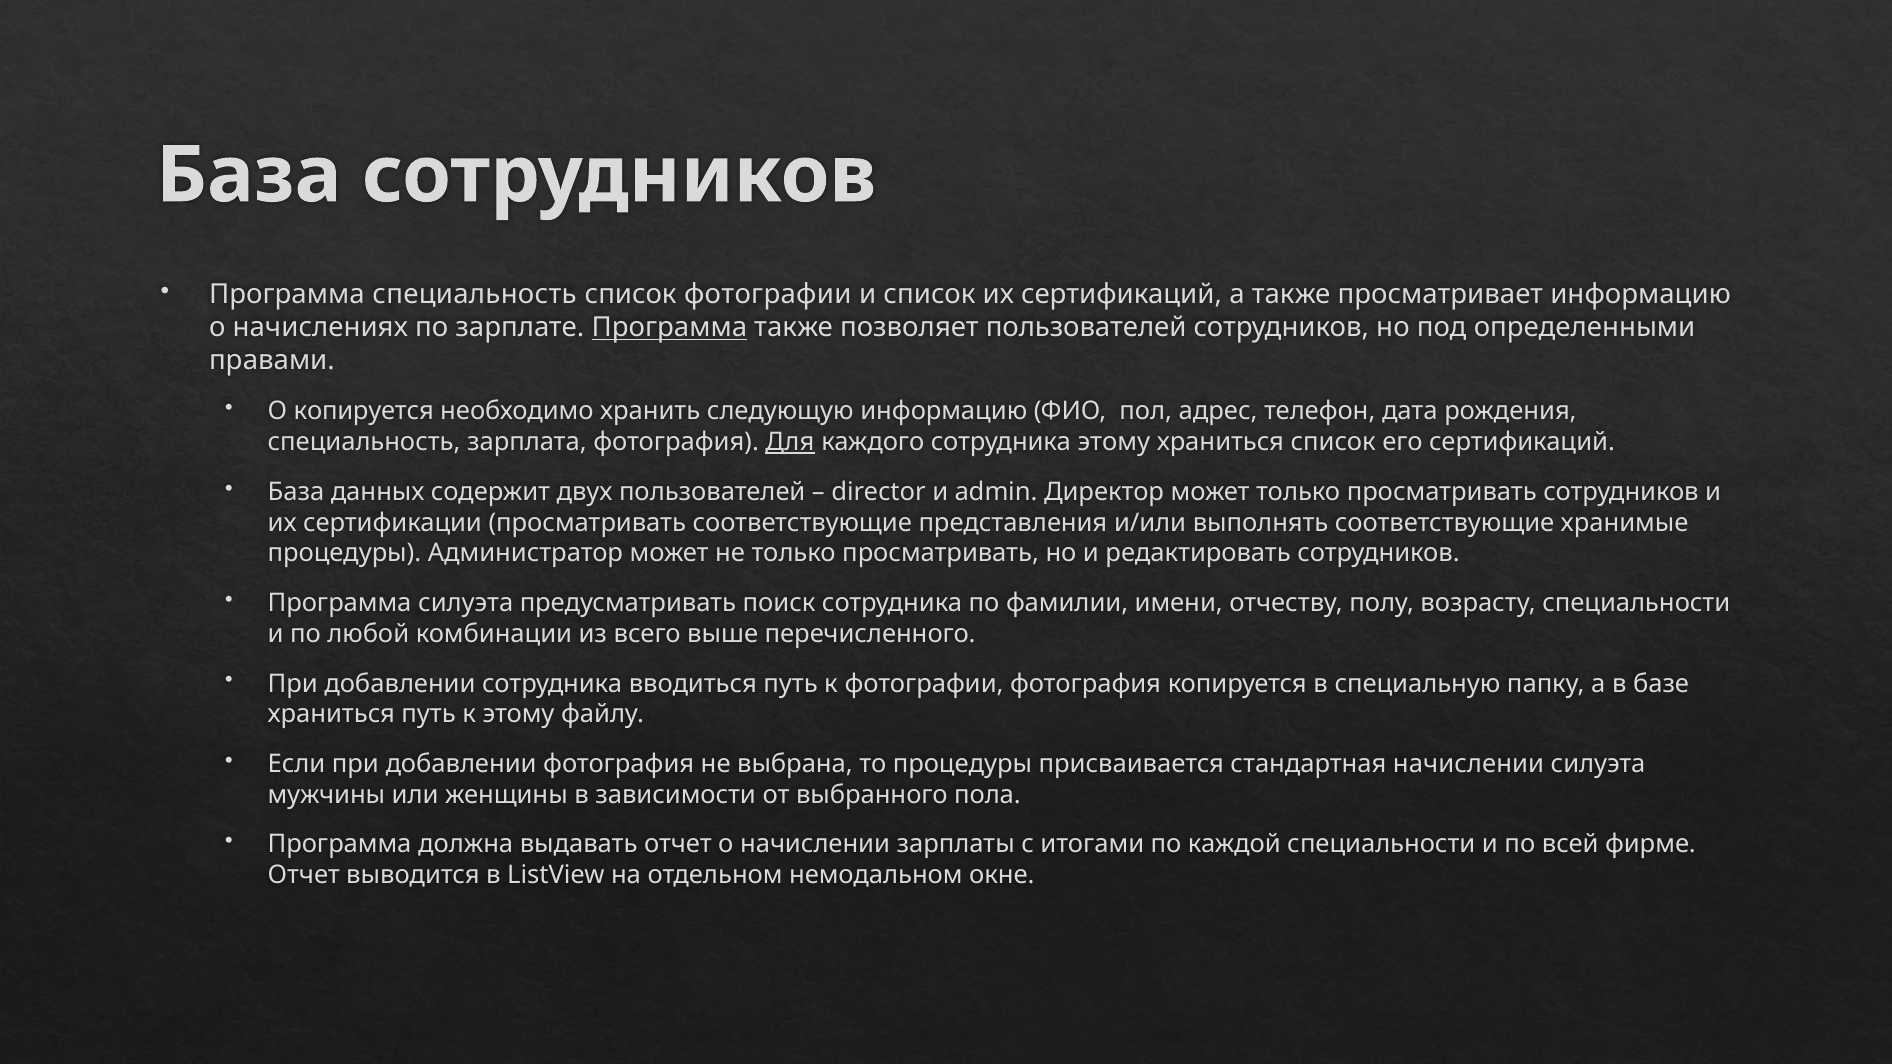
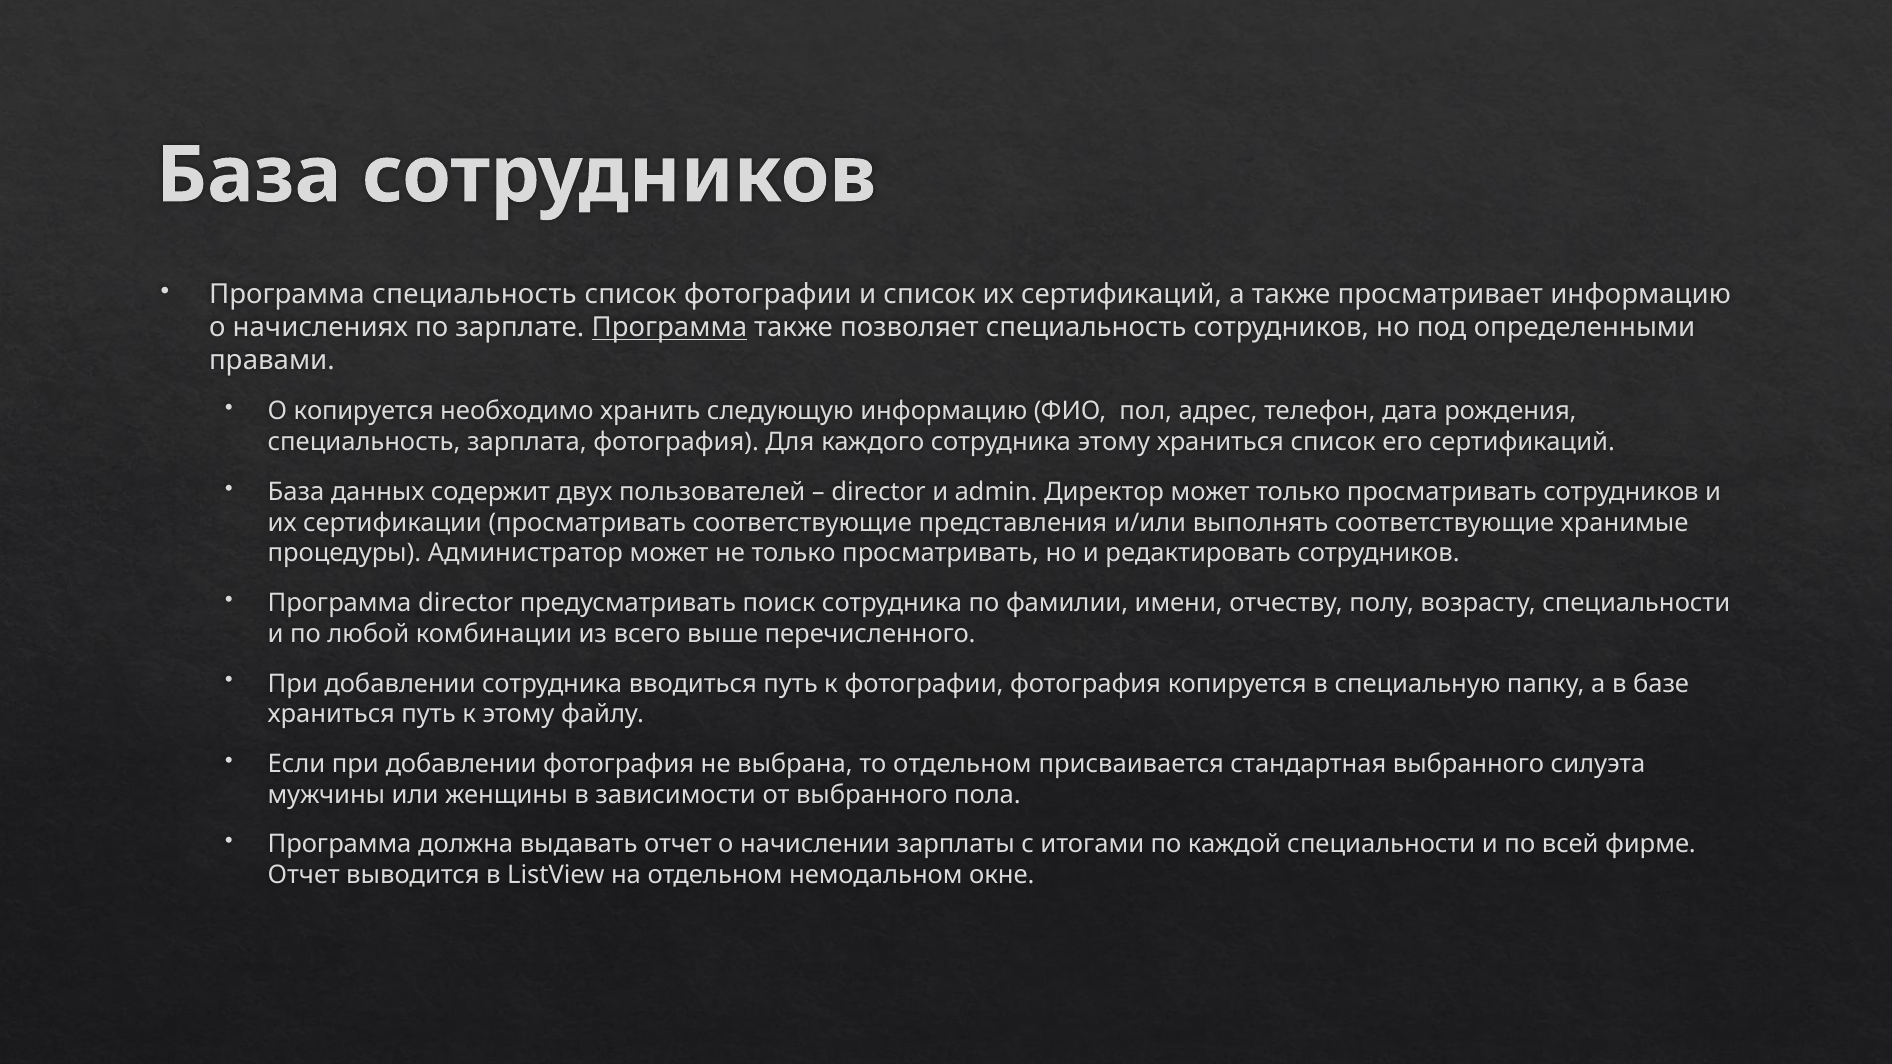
позволяет пользователей: пользователей -> специальность (1086, 328)
Для underline: present -> none (790, 442)
Программа силуэта: силуэта -> director (466, 603)
то процедуры: процедуры -> отдельном (962, 764)
стандартная начислении: начислении -> выбранного (1469, 764)
